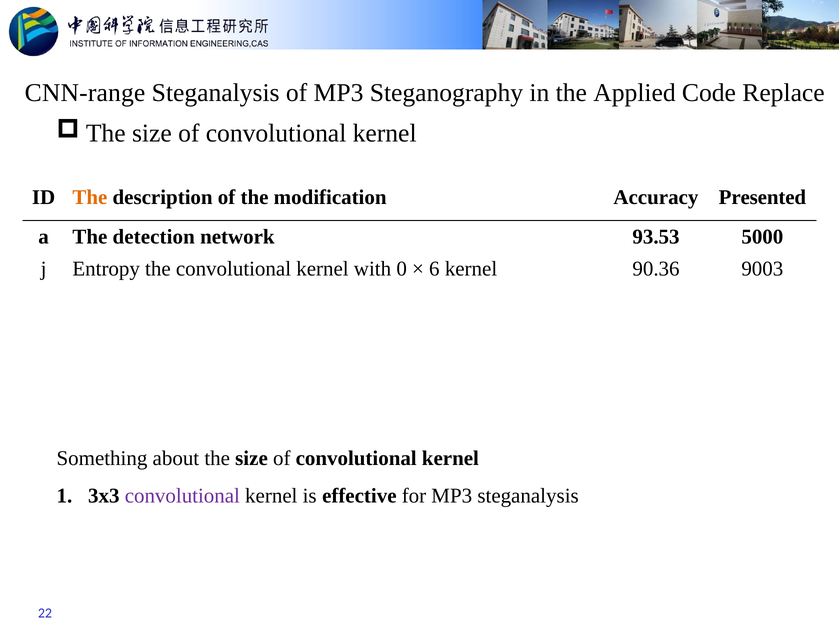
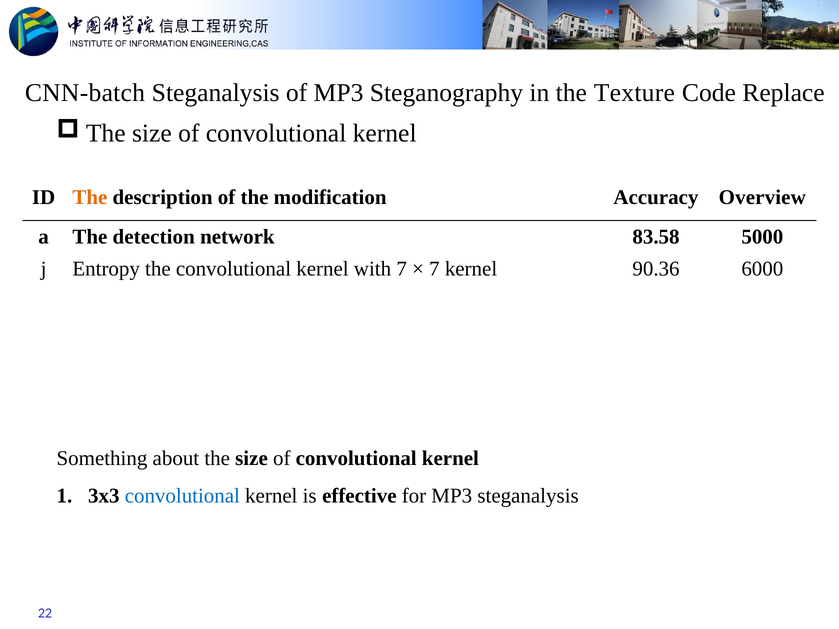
CNN-range: CNN-range -> CNN-batch (85, 93)
Applied: Applied -> Texture (634, 93)
Presented: Presented -> Overview (762, 198)
93.53: 93.53 -> 83.58 (656, 237)
with 0: 0 -> 7 (402, 269)
6: 6 -> 7 (434, 269)
9003: 9003 -> 6000 (762, 269)
convolutional colour: purple -> blue (182, 496)
